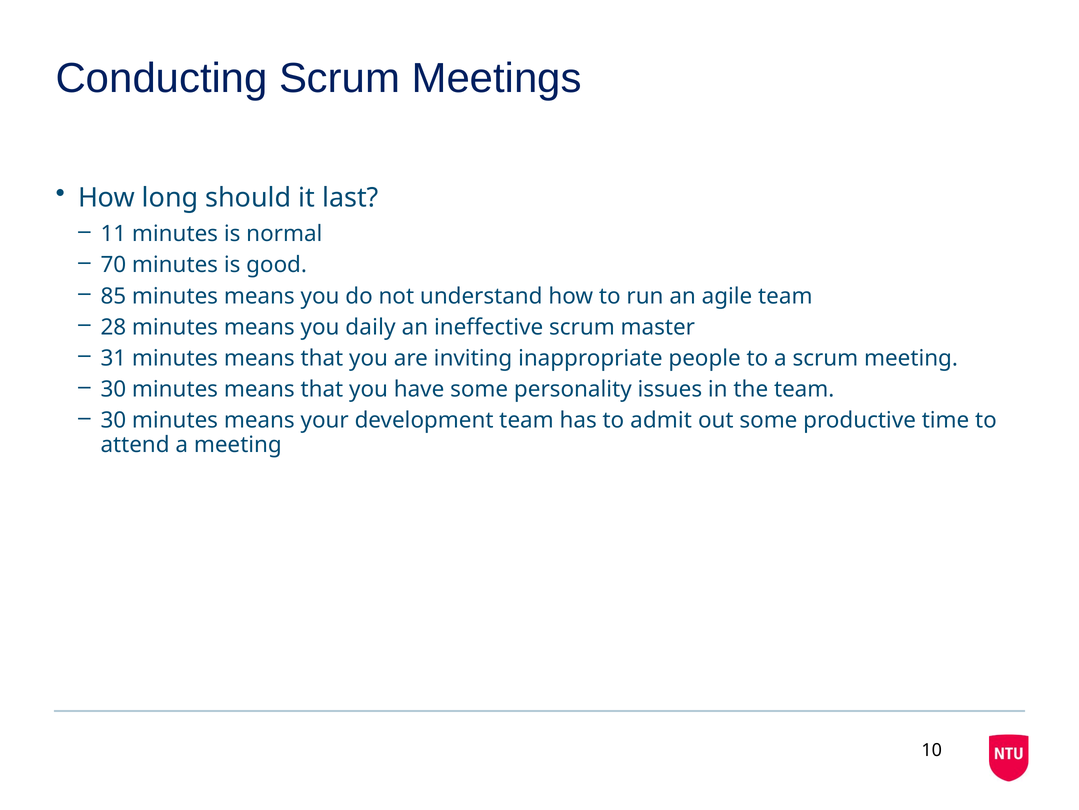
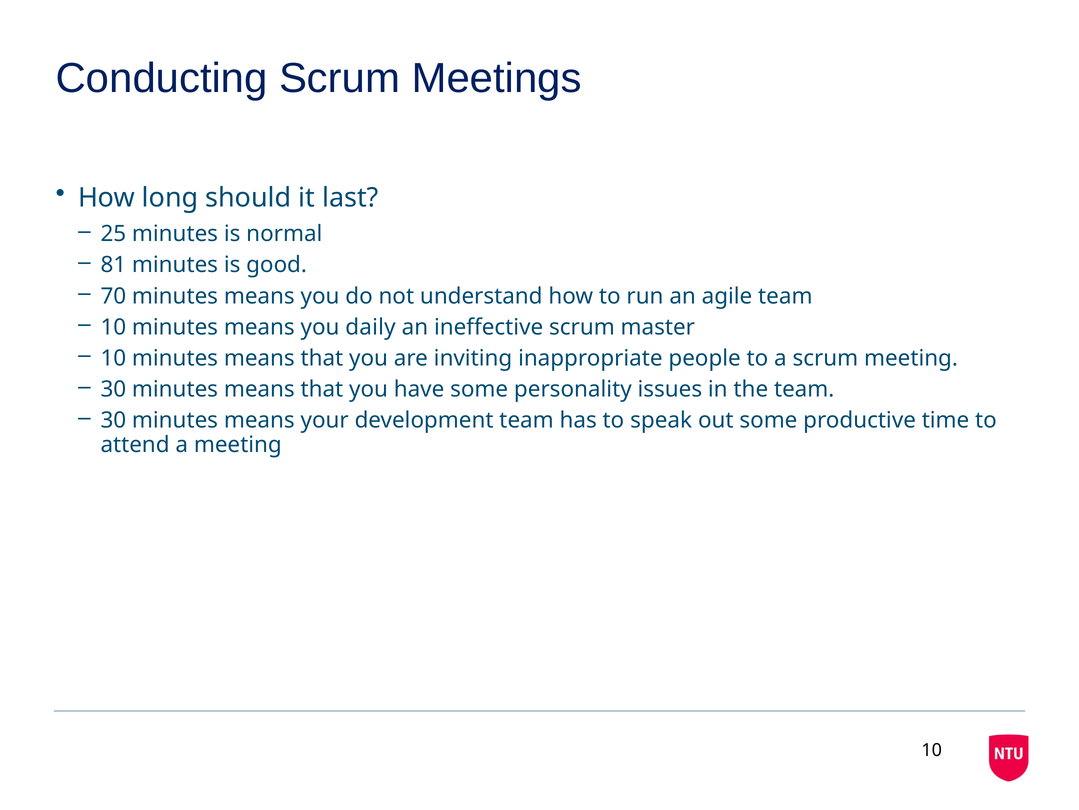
11: 11 -> 25 (113, 234)
70: 70 -> 81 (113, 265)
85: 85 -> 70 (113, 296)
28: 28 -> 10 (113, 327)
31: 31 -> 10 (113, 358)
admit: admit -> speak (661, 420)
